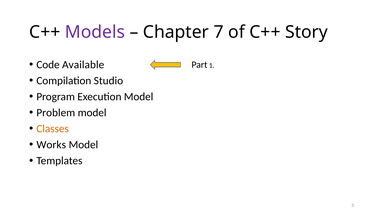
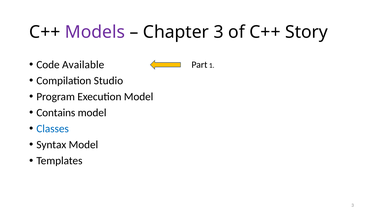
Chapter 7: 7 -> 3 (219, 32)
Problem: Problem -> Contains (56, 113)
Classes colour: orange -> blue (53, 129)
Works: Works -> Syntax (51, 145)
